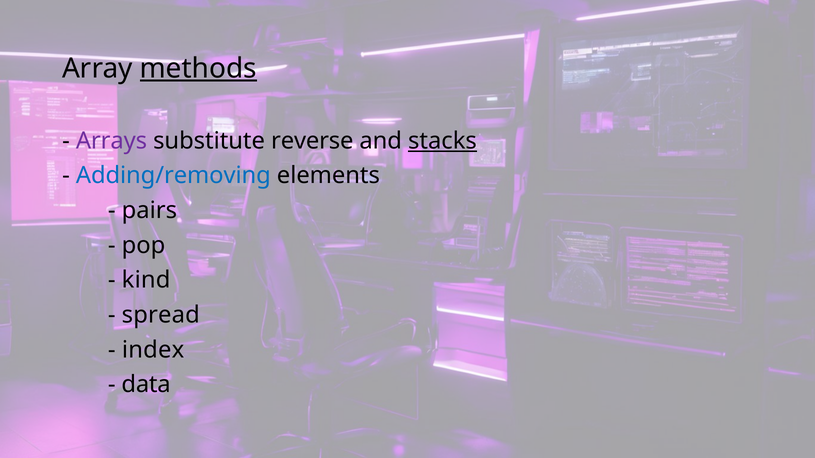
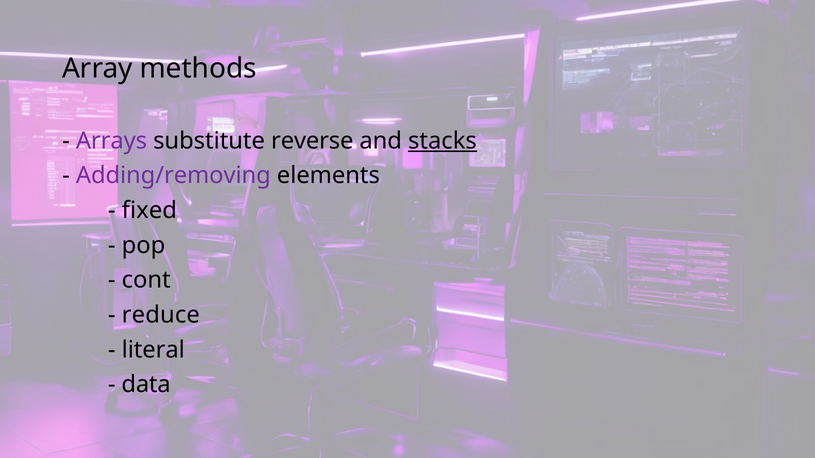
methods underline: present -> none (198, 69)
Adding/removing colour: blue -> purple (173, 176)
pairs: pairs -> fixed (149, 211)
kind: kind -> cont (146, 280)
spread: spread -> reduce (161, 315)
index: index -> literal (153, 350)
